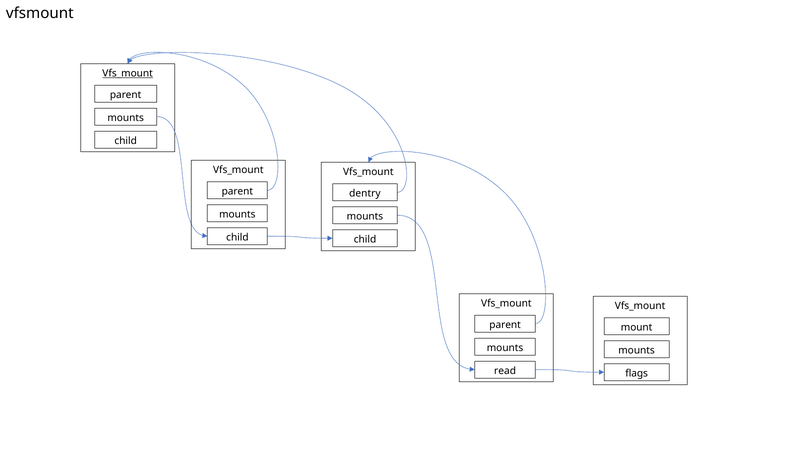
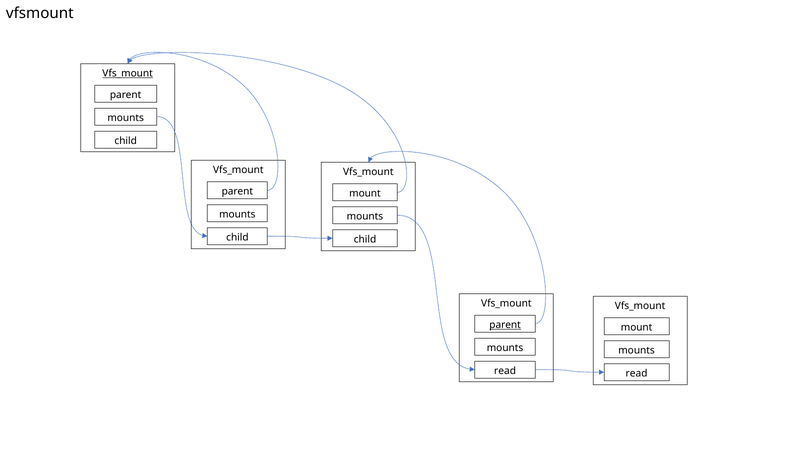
dentry: dentry -> mount (365, 194)
parent underline: none -> present (505, 325)
flags: flags -> read (637, 374)
